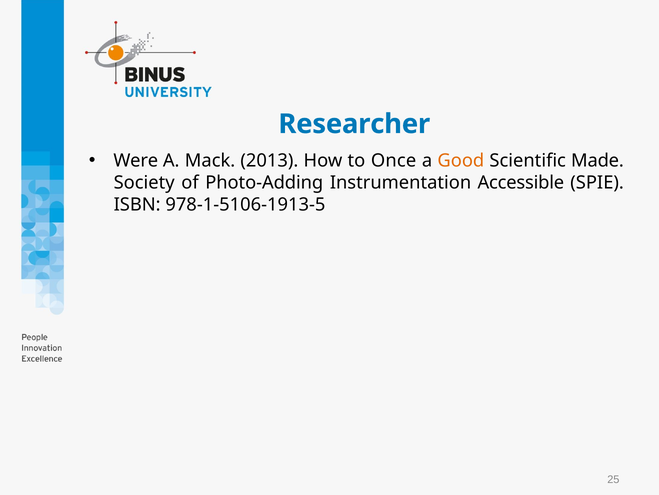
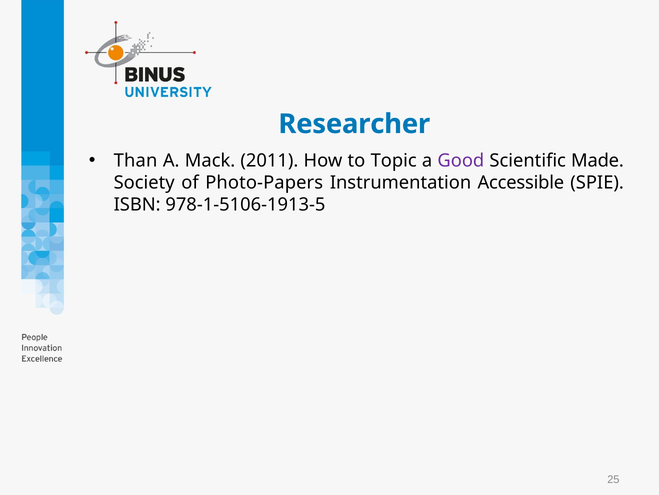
Were: Were -> Than (136, 161)
2013: 2013 -> 2011 (269, 161)
Once: Once -> Topic (394, 161)
Good colour: orange -> purple (461, 161)
Photo-Adding: Photo-Adding -> Photo-Papers (264, 183)
